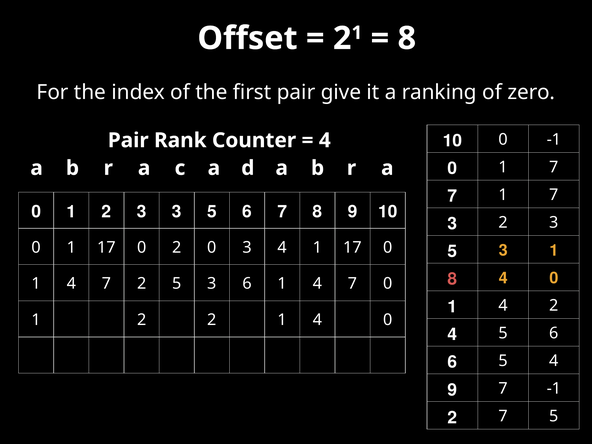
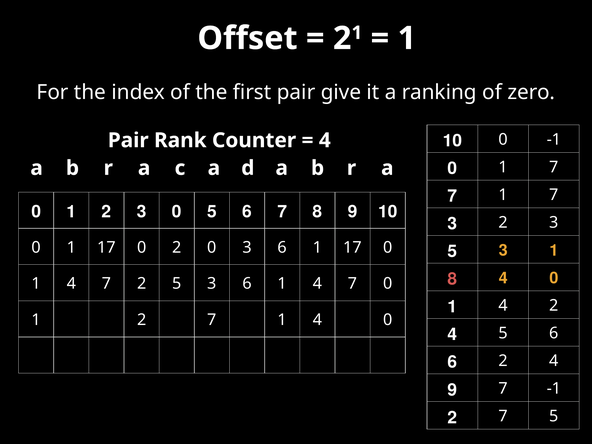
8: 8 -> 1 (407, 38)
3 3: 3 -> 0 (177, 212)
0 3 4: 4 -> 6 (282, 247)
1 2 2: 2 -> 7 (212, 320)
6 5: 5 -> 2 (503, 361)
